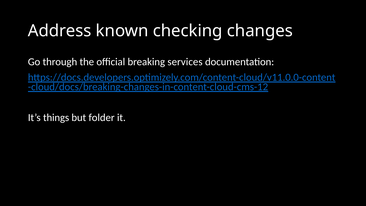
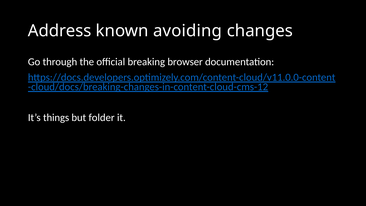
checking: checking -> avoiding (188, 31)
services: services -> browser (185, 62)
